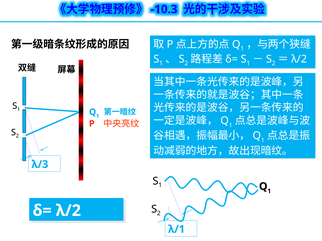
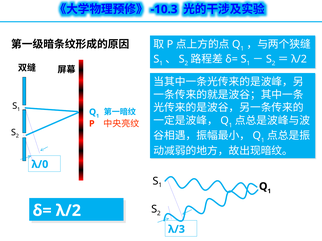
λ/3: λ/3 -> λ/0 (40, 165)
λ/1: λ/1 -> λ/3 (177, 230)
